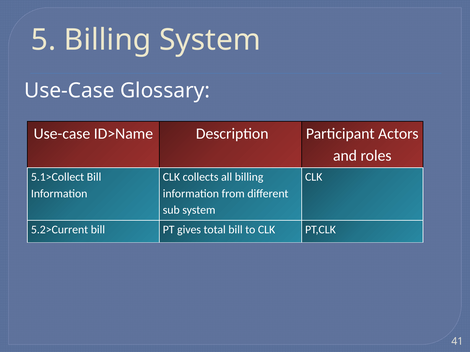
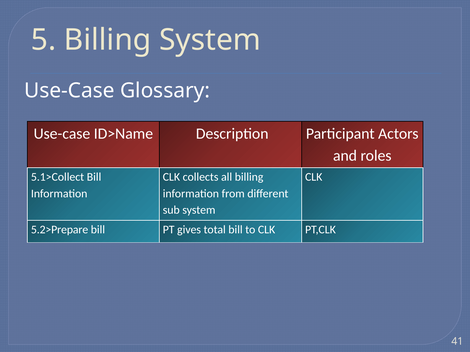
5.2>Current: 5.2>Current -> 5.2>Prepare (60, 230)
